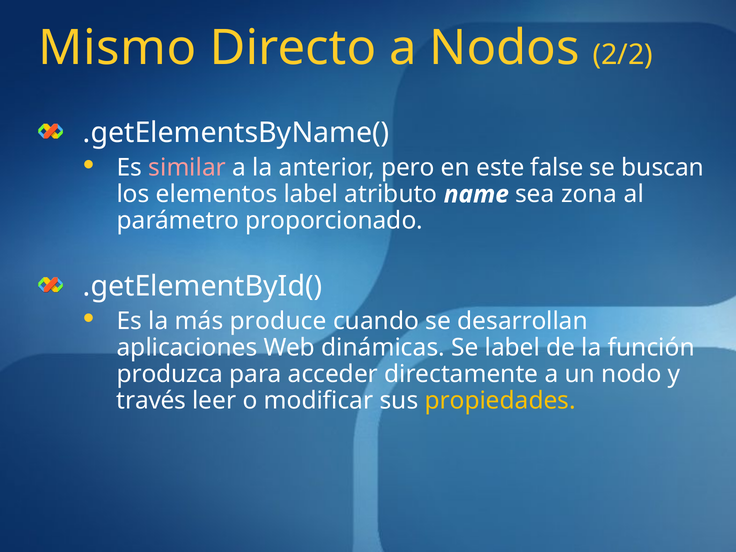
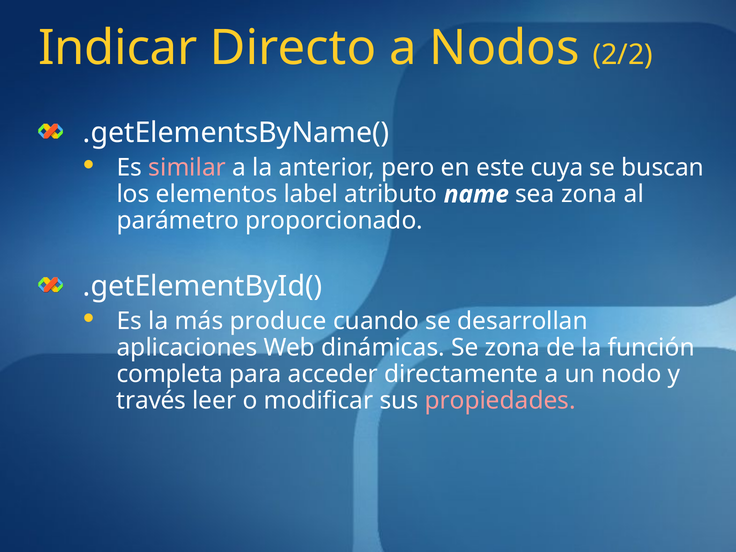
Mismo: Mismo -> Indicar (118, 48)
false: false -> cuya (557, 168)
Se label: label -> zona (512, 348)
produzca: produzca -> completa (170, 374)
propiedades colour: yellow -> pink (500, 401)
